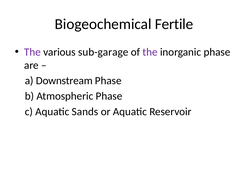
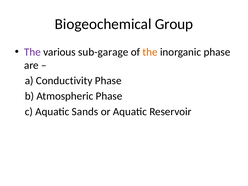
Fertile: Fertile -> Group (174, 24)
the colour: purple -> orange (150, 52)
Downstream: Downstream -> Conductivity (64, 81)
